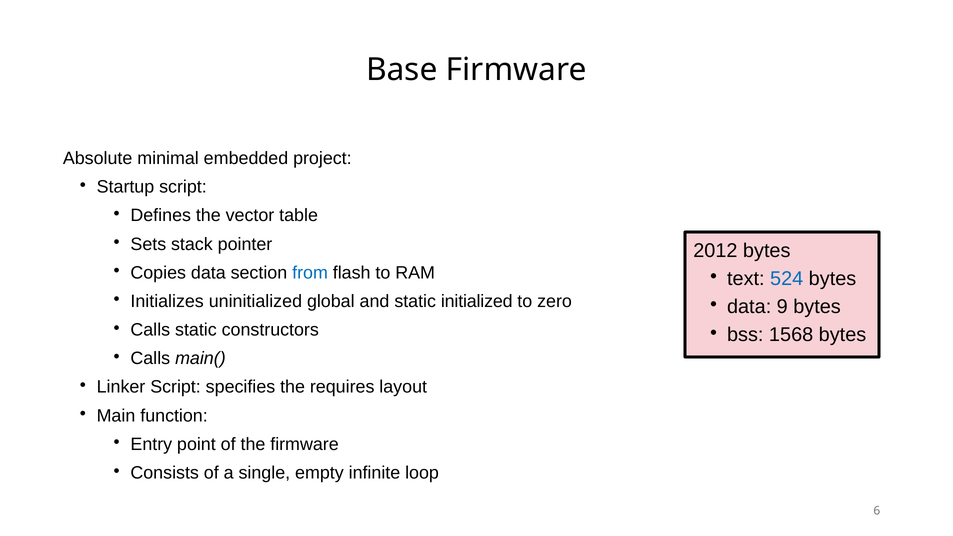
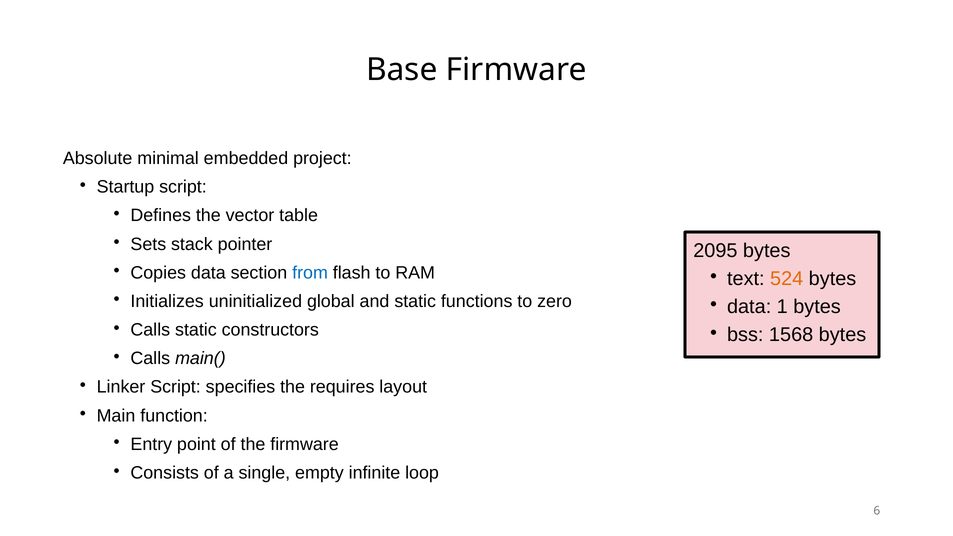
2012: 2012 -> 2095 (715, 251)
524 colour: blue -> orange (787, 279)
initialized: initialized -> functions (477, 301)
9: 9 -> 1 (782, 307)
